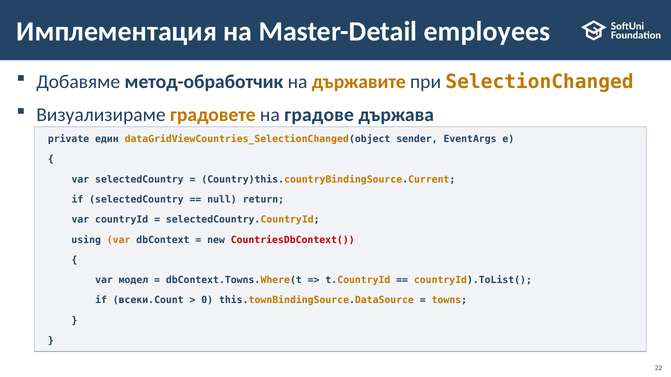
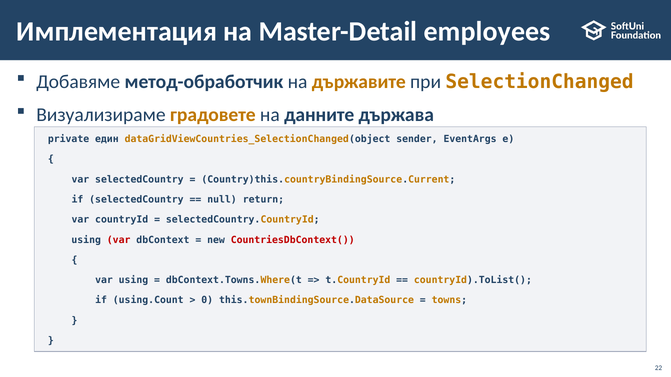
градове: градове -> данните (319, 115)
var colour: orange -> red (119, 240)
var модел: модел -> using (133, 280)
всеки.Count: всеки.Count -> using.Count (148, 301)
